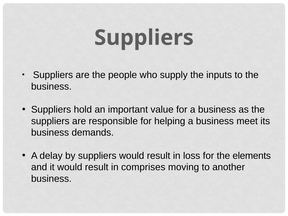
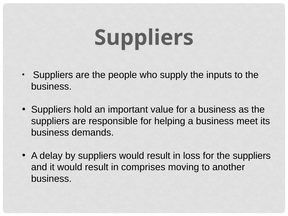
for the elements: elements -> suppliers (252, 156)
